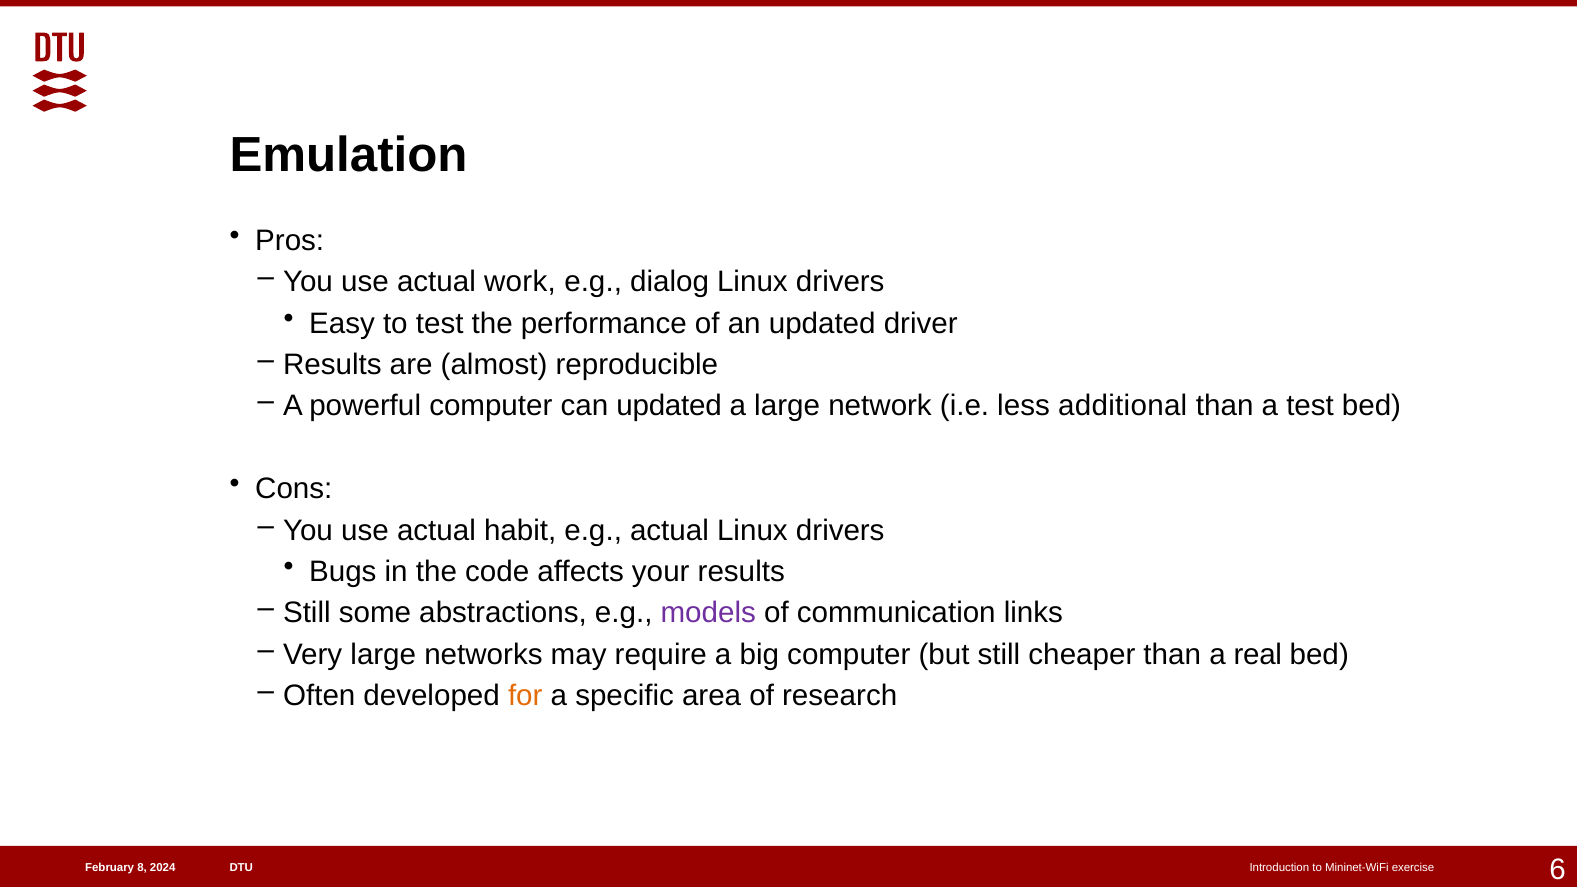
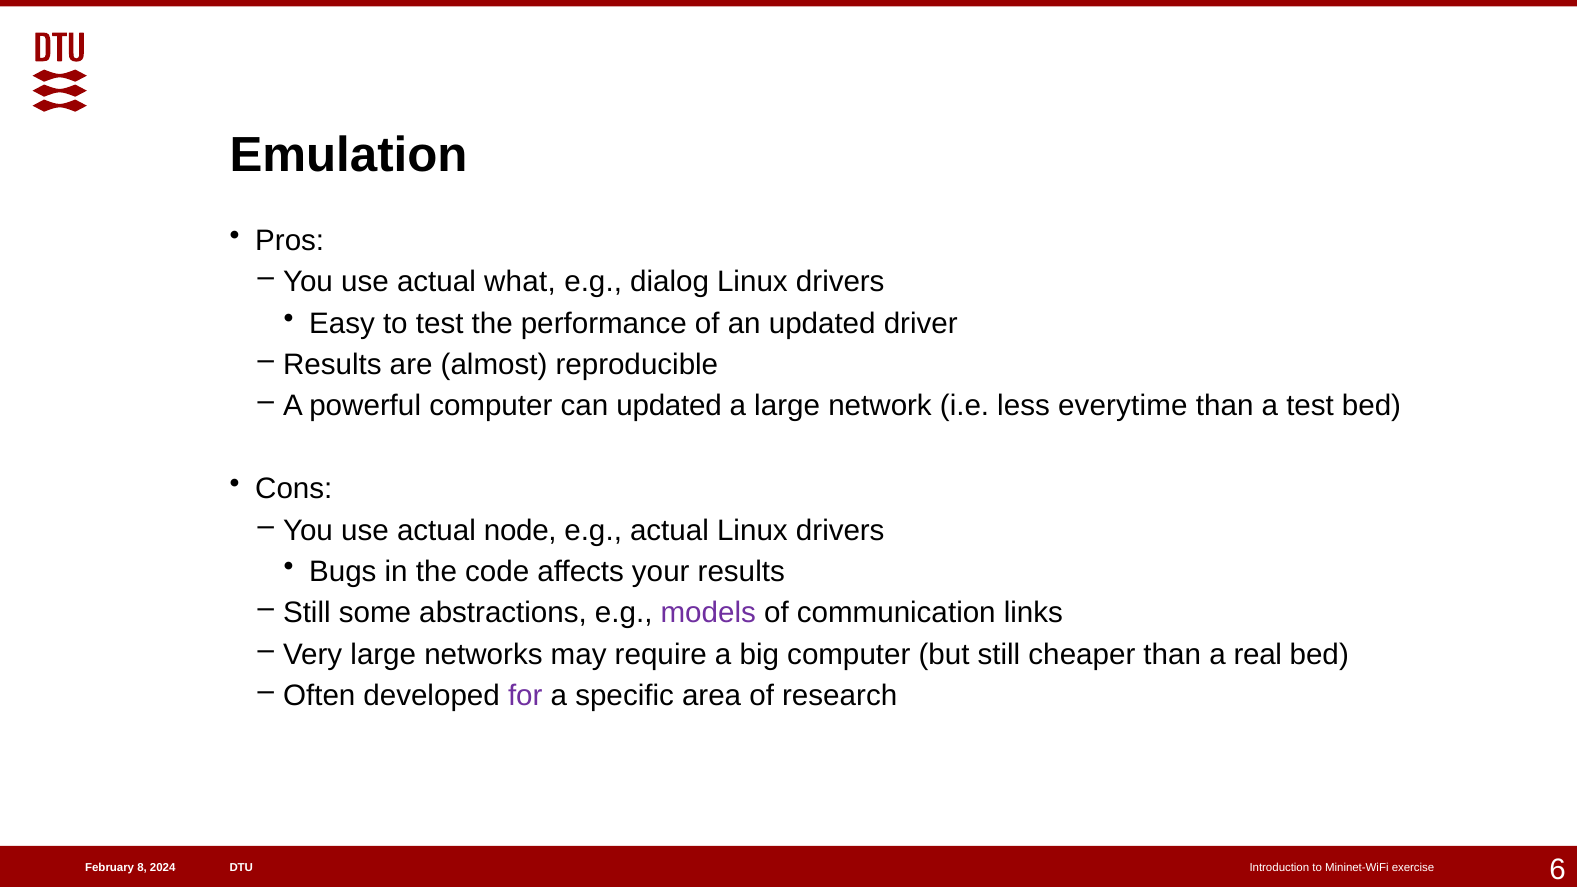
work: work -> what (520, 282)
additional: additional -> everytime (1123, 406)
habit: habit -> node (520, 530)
for colour: orange -> purple (525, 696)
